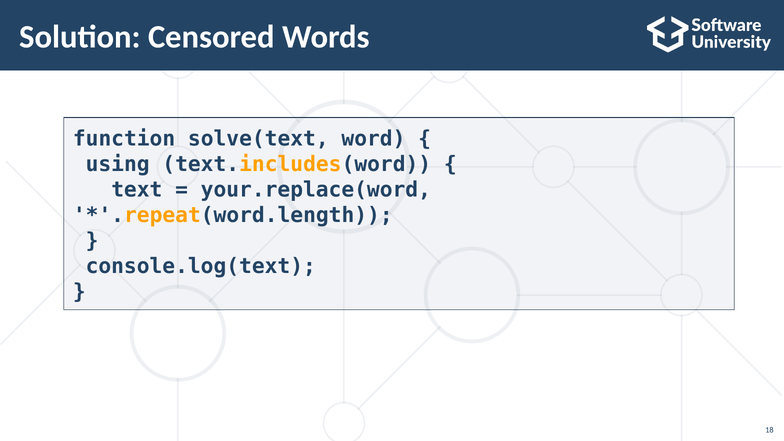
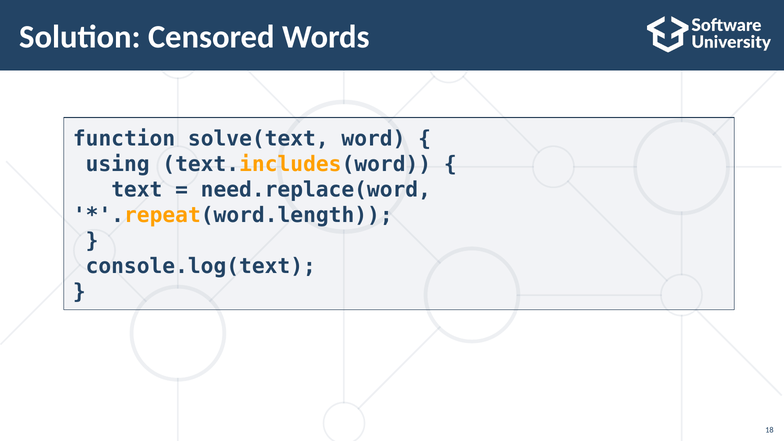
your.replace(word: your.replace(word -> need.replace(word (316, 190)
